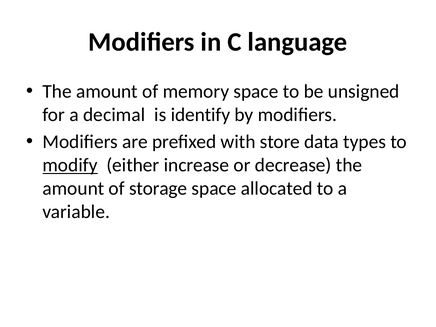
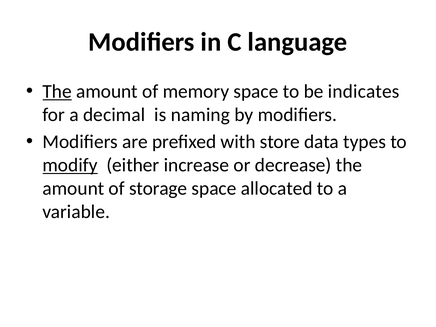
The underline: none -> present (57, 91)
unsigned: unsigned -> indicates (364, 91)
identify: identify -> naming (200, 115)
